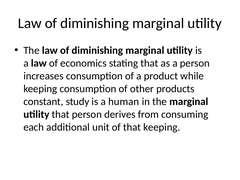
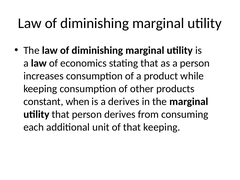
study: study -> when (78, 102)
a human: human -> derives (124, 102)
